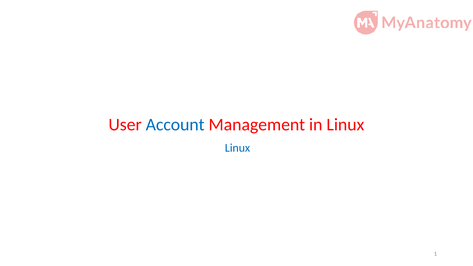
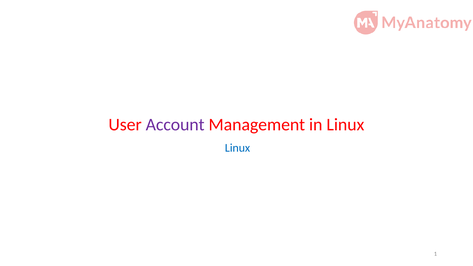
Account colour: blue -> purple (175, 125)
